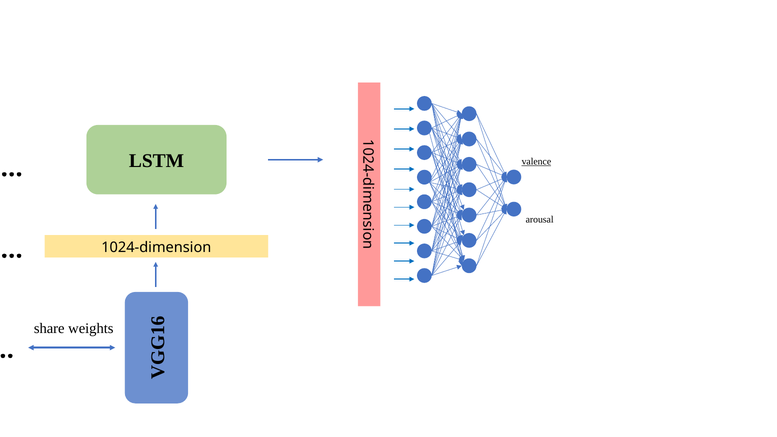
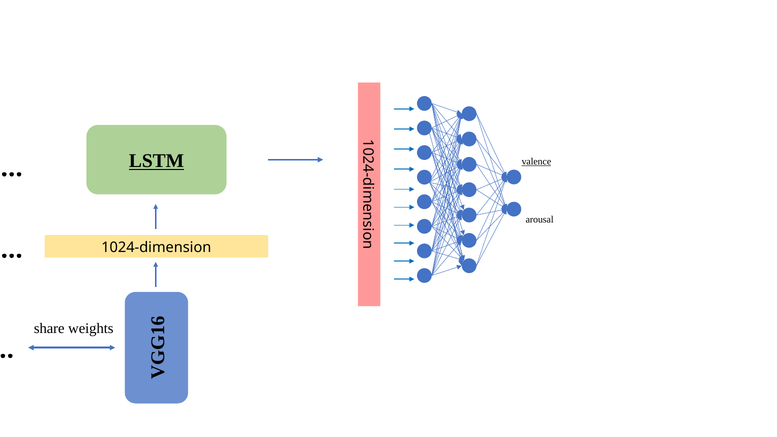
LSTM underline: none -> present (156, 161)
